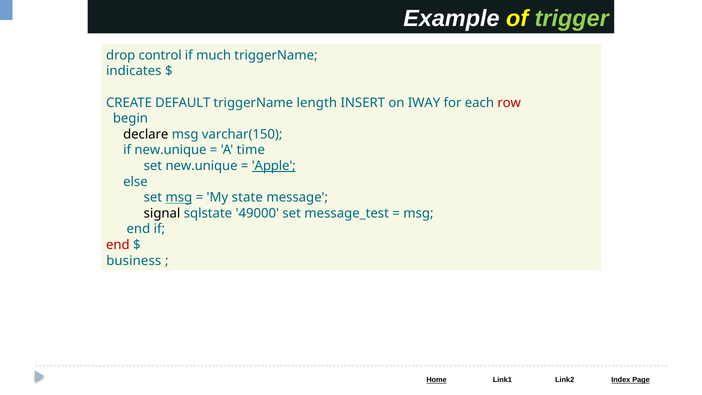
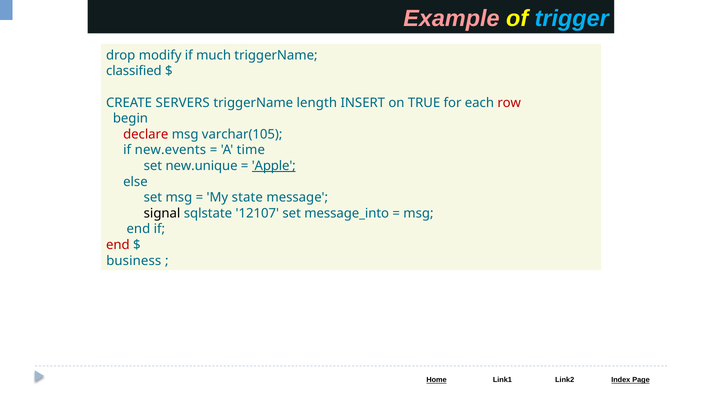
Example colour: white -> pink (451, 18)
trigger colour: light green -> light blue (572, 18)
control: control -> modify (160, 55)
indicates: indicates -> classified (134, 71)
DEFAULT: DEFAULT -> SERVERS (183, 103)
IWAY: IWAY -> TRUE (424, 103)
declare colour: black -> red (146, 134)
varchar(150: varchar(150 -> varchar(105 (242, 134)
if new.unique: new.unique -> new.events (170, 150)
msg underline: present -> none (179, 197)
49000: 49000 -> 12107 (257, 213)
message_test: message_test -> message_into (347, 213)
